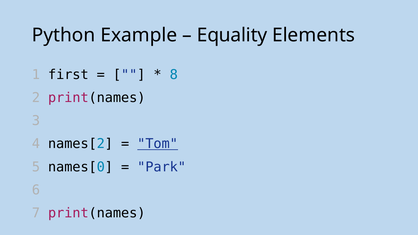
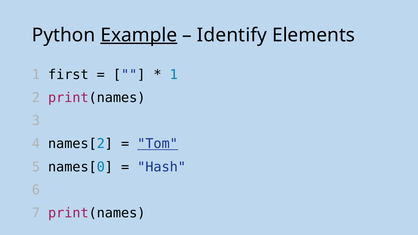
Example underline: none -> present (139, 35)
Equality: Equality -> Identify (232, 35)
8: 8 -> 1 (174, 75)
Park: Park -> Hash (162, 167)
